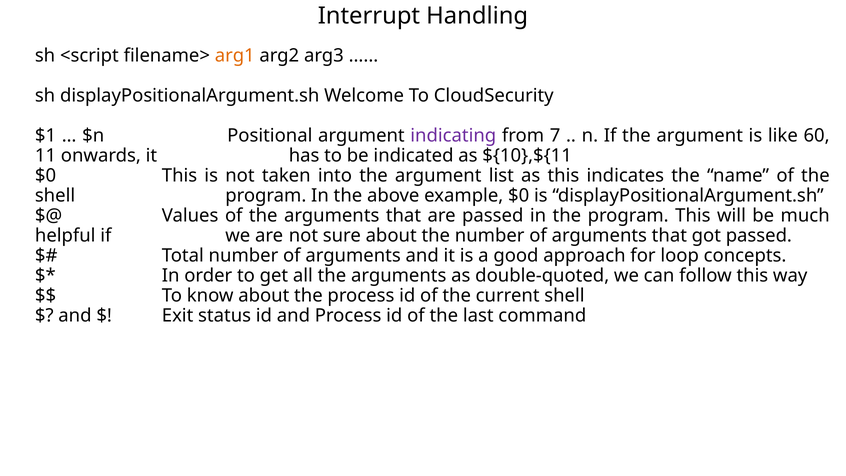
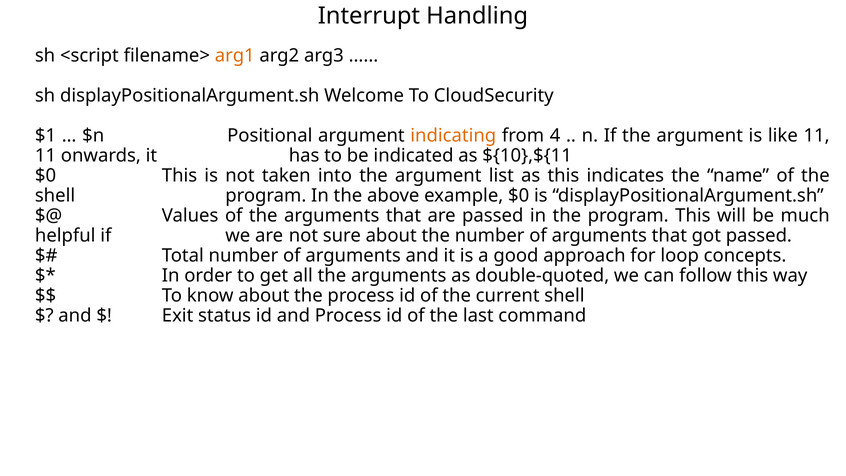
indicating colour: purple -> orange (453, 136)
7: 7 -> 4 (555, 136)
like 60: 60 -> 11 (817, 136)
